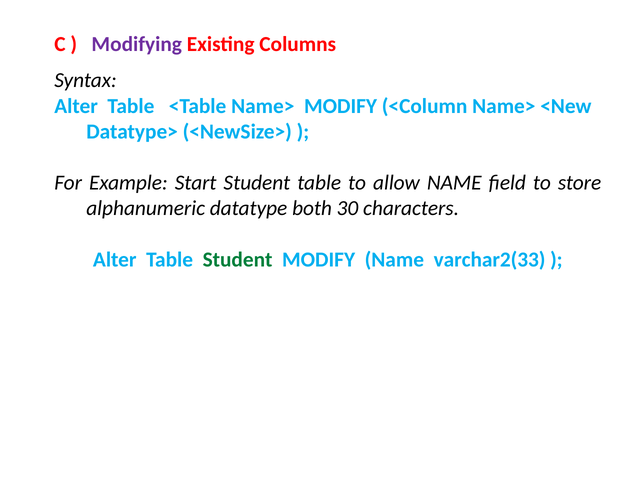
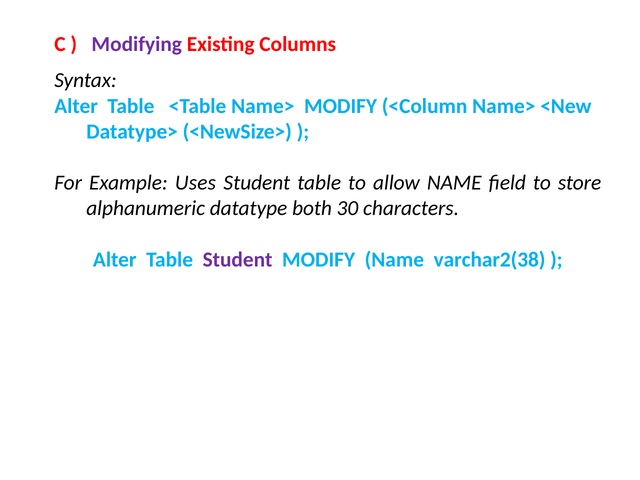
Start: Start -> Uses (195, 183)
Student colour: green -> purple (238, 260)
varchar2(33: varchar2(33 -> varchar2(38 (490, 260)
